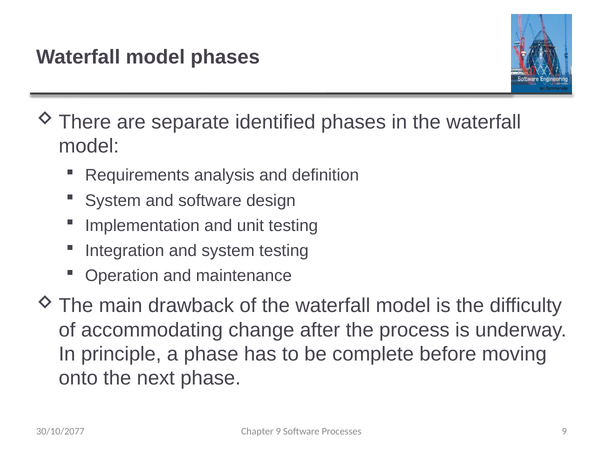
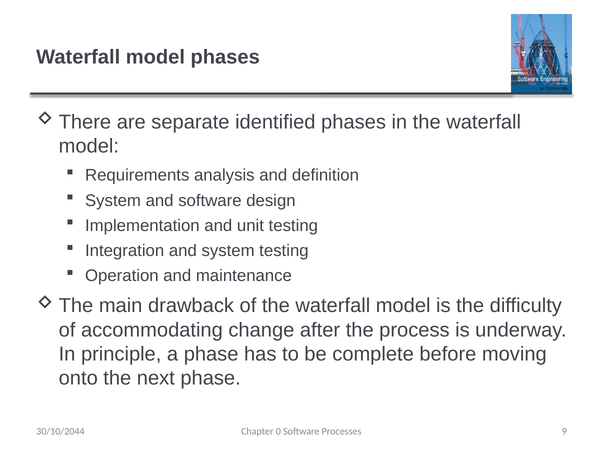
30/10/2077: 30/10/2077 -> 30/10/2044 (60, 432)
Chapter 9: 9 -> 0 (278, 432)
